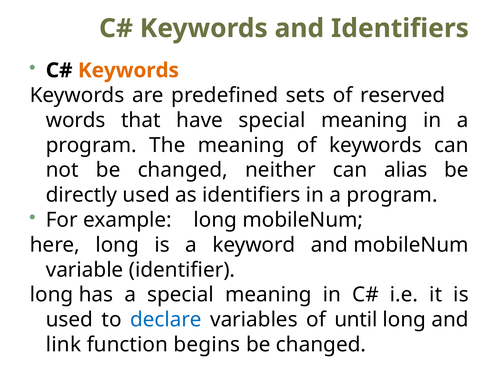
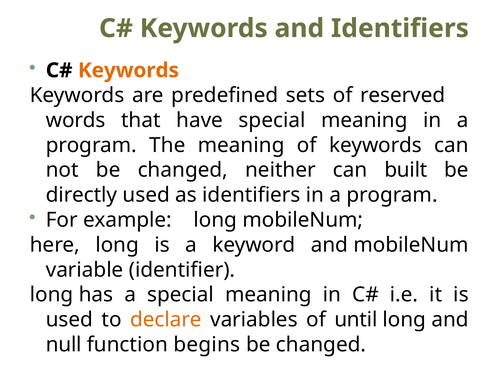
alias: alias -> built (406, 170)
declare colour: blue -> orange (166, 320)
link: link -> null (64, 345)
